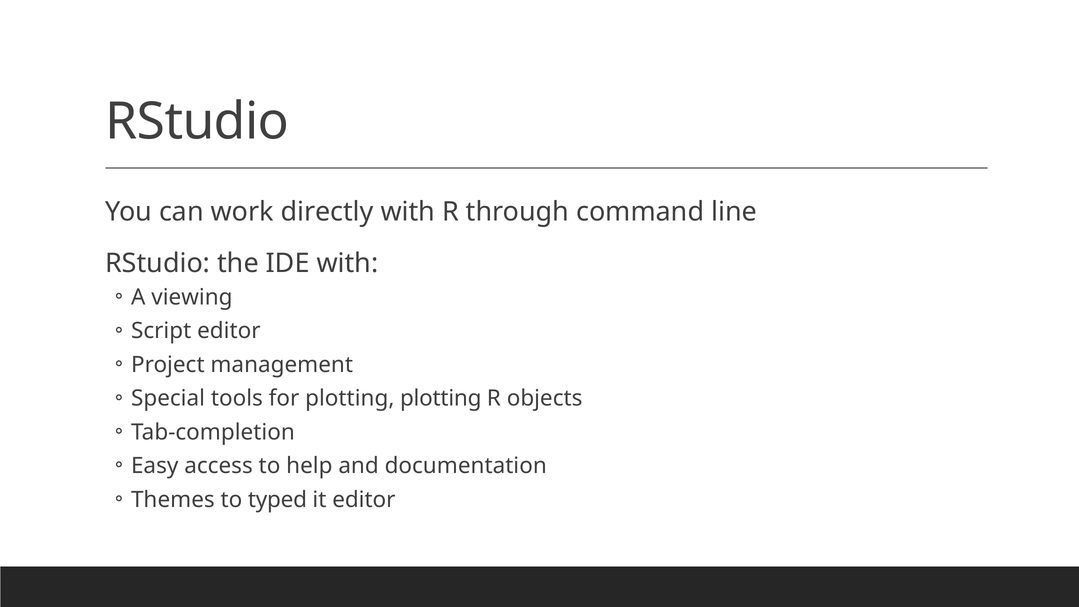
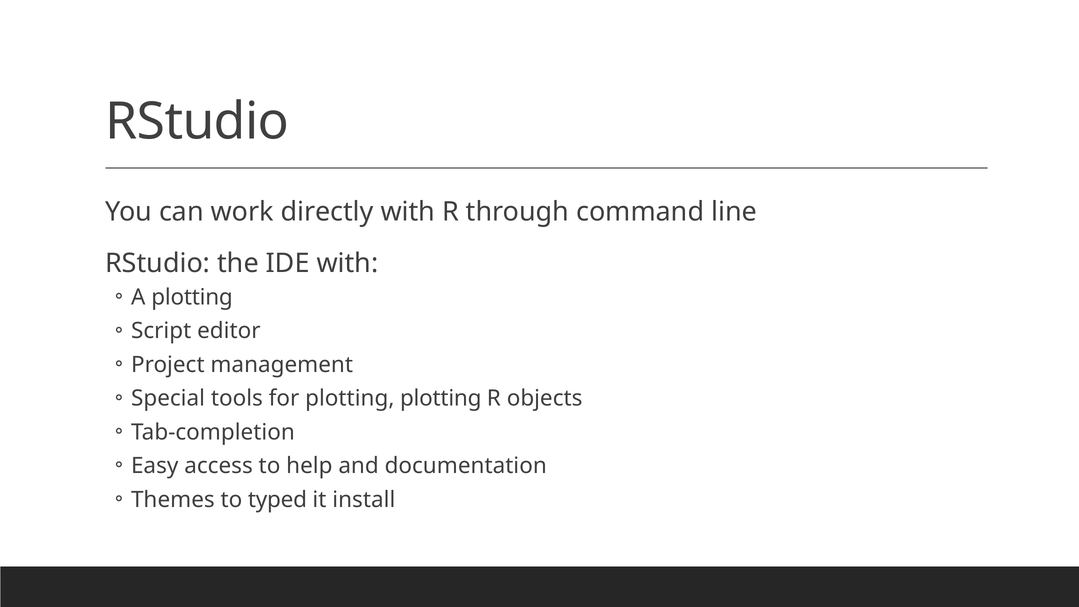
A viewing: viewing -> plotting (192, 297)
it editor: editor -> install (364, 500)
